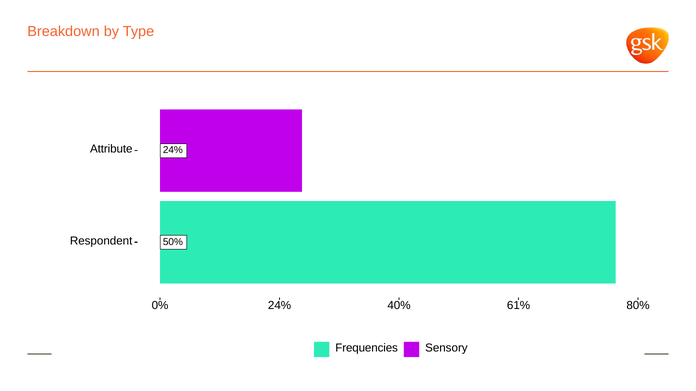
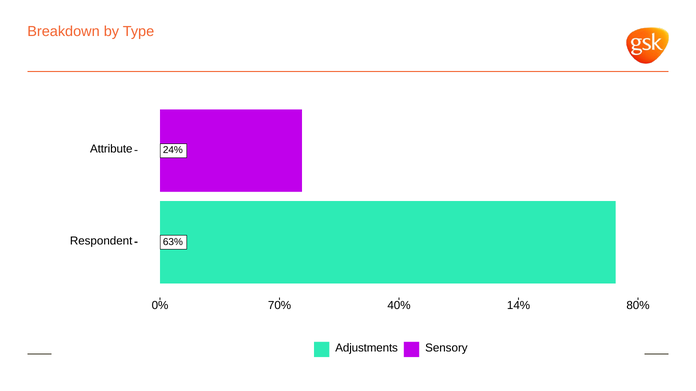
50%: 50% -> 63% (173, 242)
0% 24%: 24% -> 70% (280, 306)
61%: 61% -> 14% (519, 306)
Frequencies: Frequencies -> Adjustments (367, 348)
